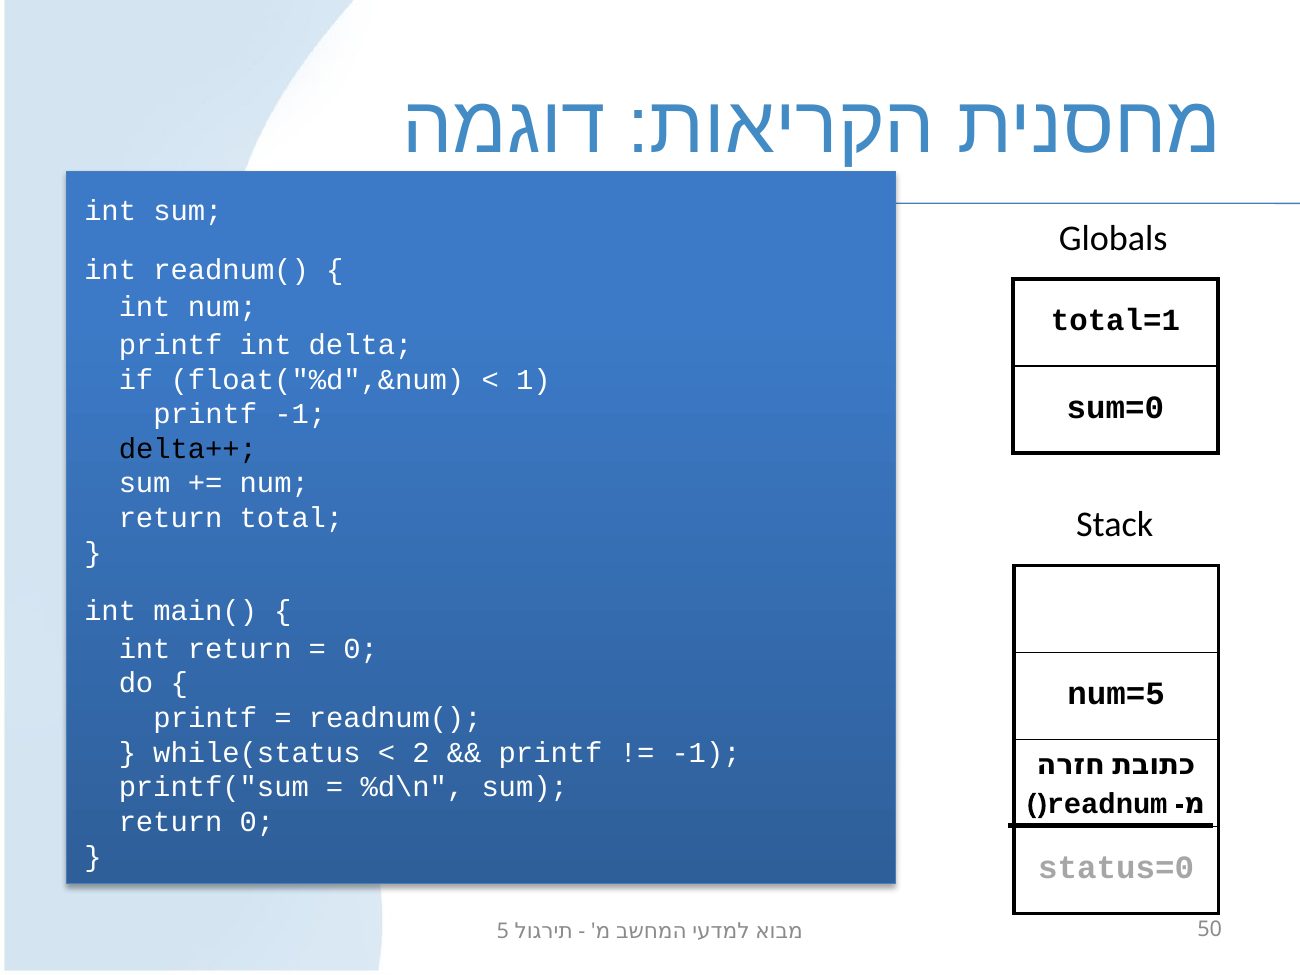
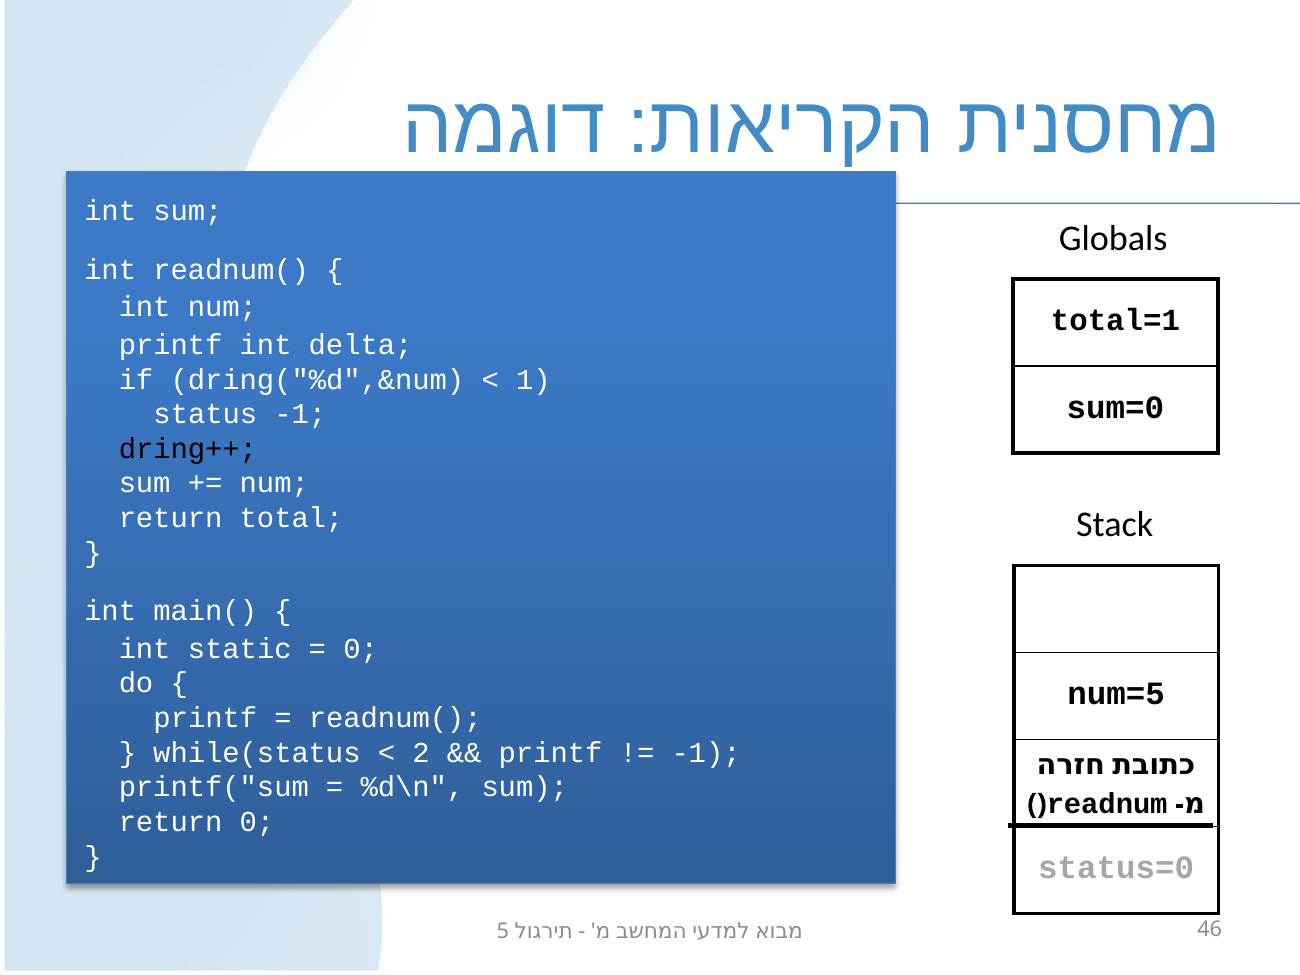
float("%d",&num: float("%d",&num -> dring("%d",&num (317, 380)
printf: printf -> status (205, 414)
delta++: delta++ -> dring++ (188, 449)
int return: return -> static (240, 649)
50: 50 -> 46 (1210, 929)
